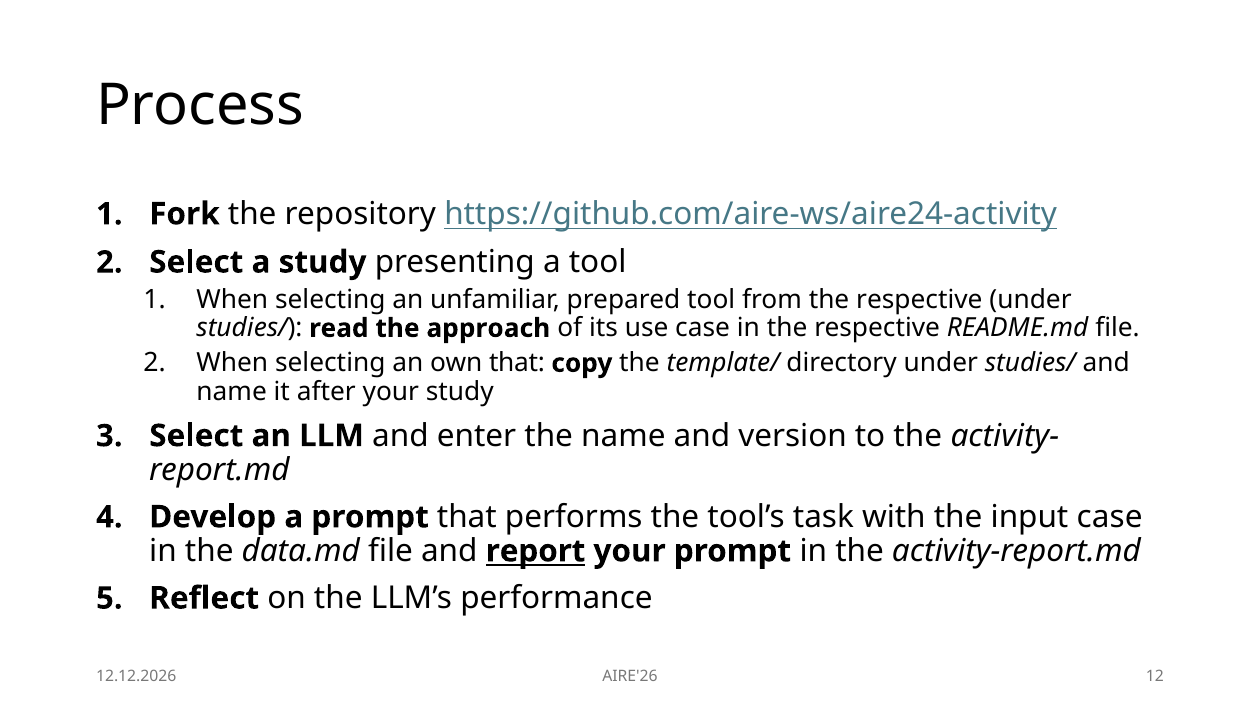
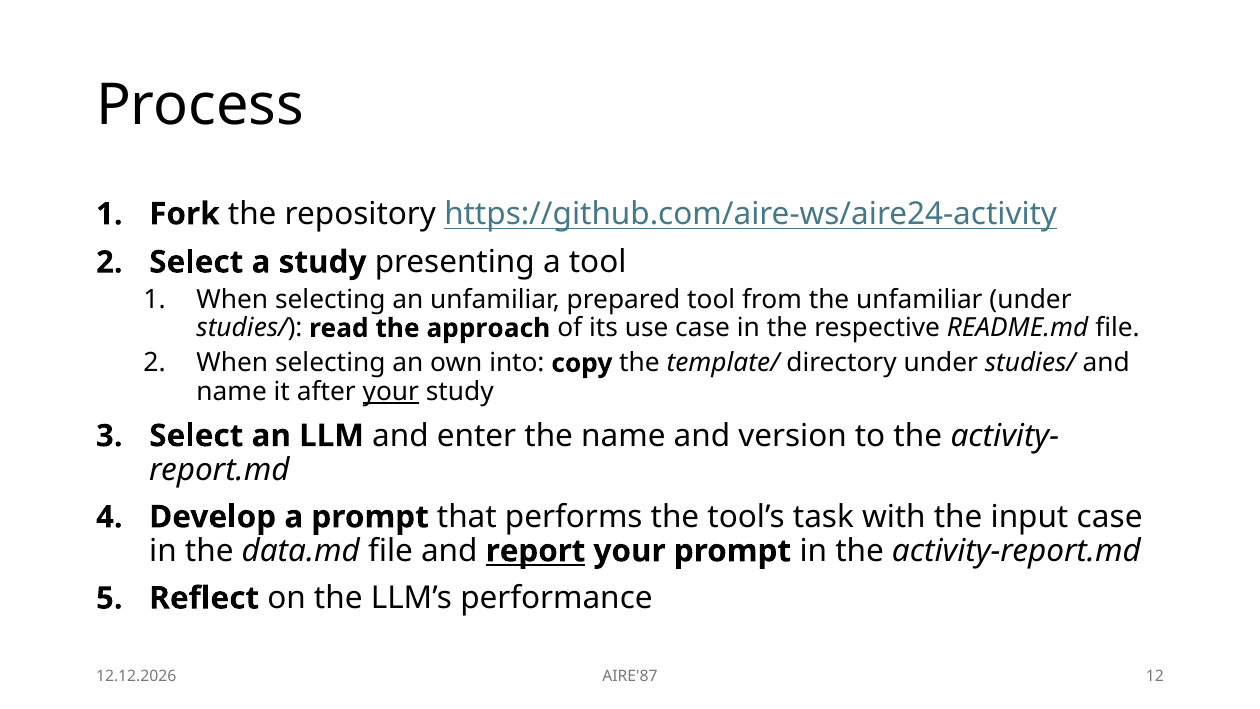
from the respective: respective -> unfamiliar (919, 300)
own that: that -> into (517, 363)
your underline: none -> present (391, 391)
AIRE'26: AIRE'26 -> AIRE'87 (630, 676)
